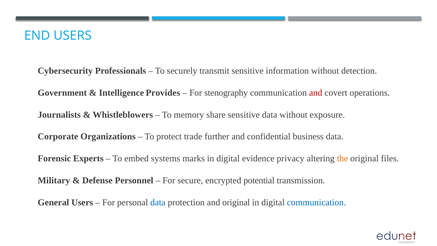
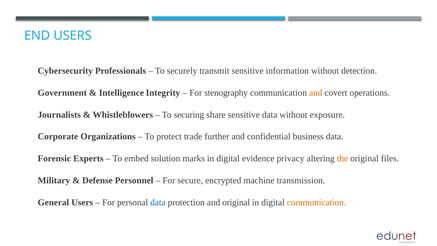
Provides: Provides -> Integrity (163, 93)
and colour: red -> orange (316, 93)
memory: memory -> securing (189, 115)
systems: systems -> solution (166, 158)
potential: potential -> machine (259, 180)
communication colour: blue -> orange (316, 202)
